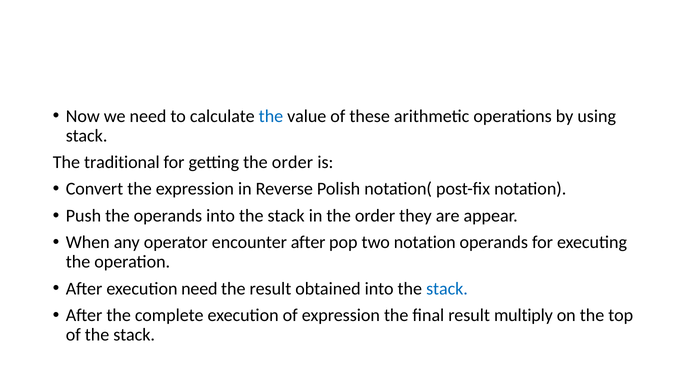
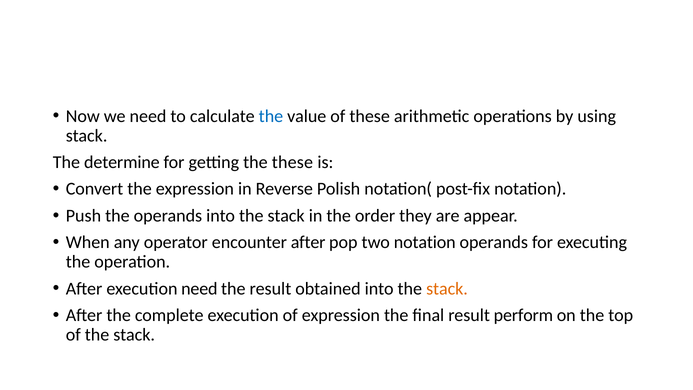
traditional: traditional -> determine (122, 162)
getting the order: order -> these (292, 162)
stack colour: blue -> orange (447, 288)
multiply: multiply -> perform (523, 315)
